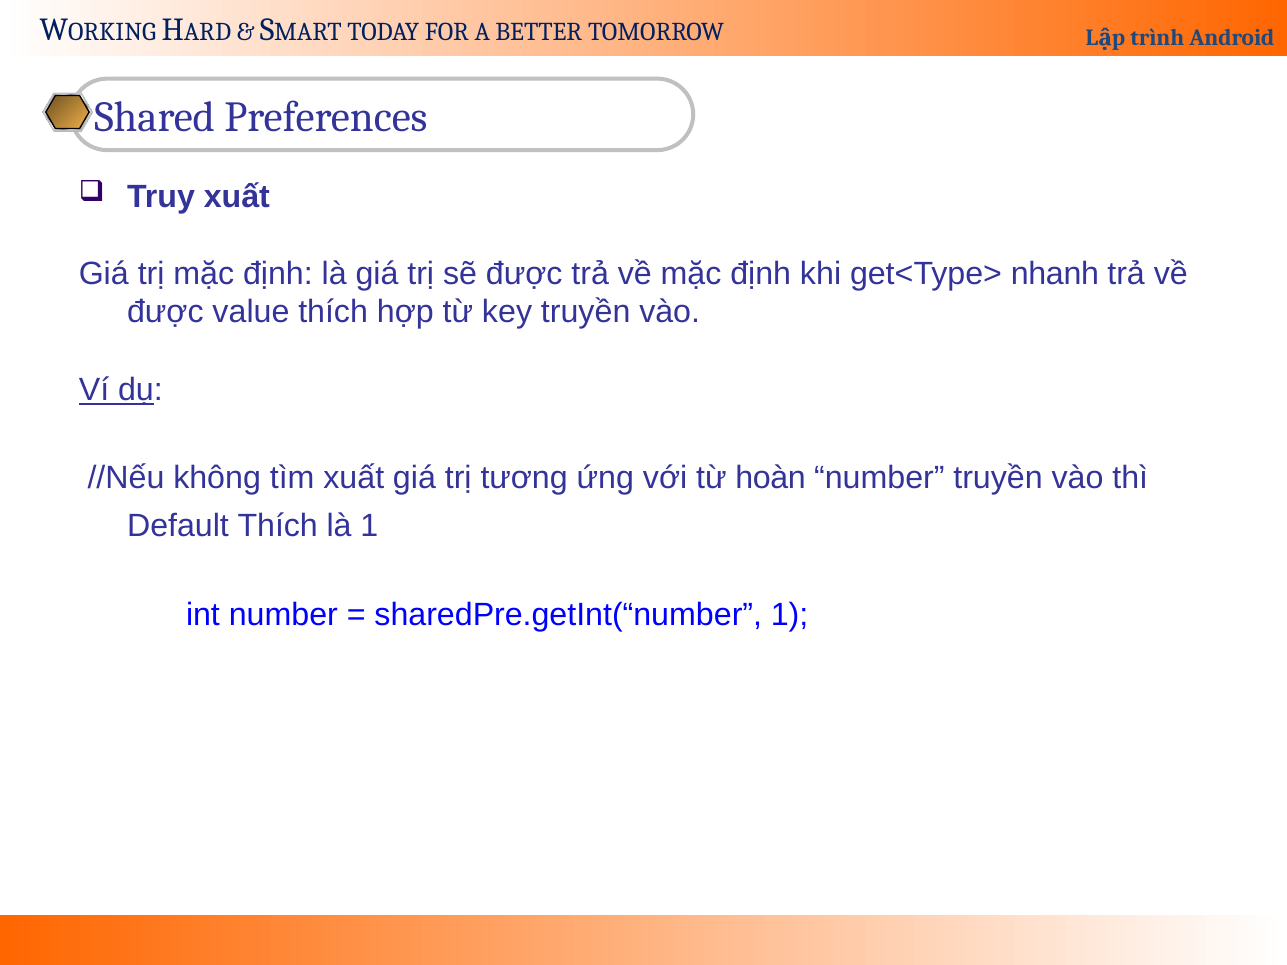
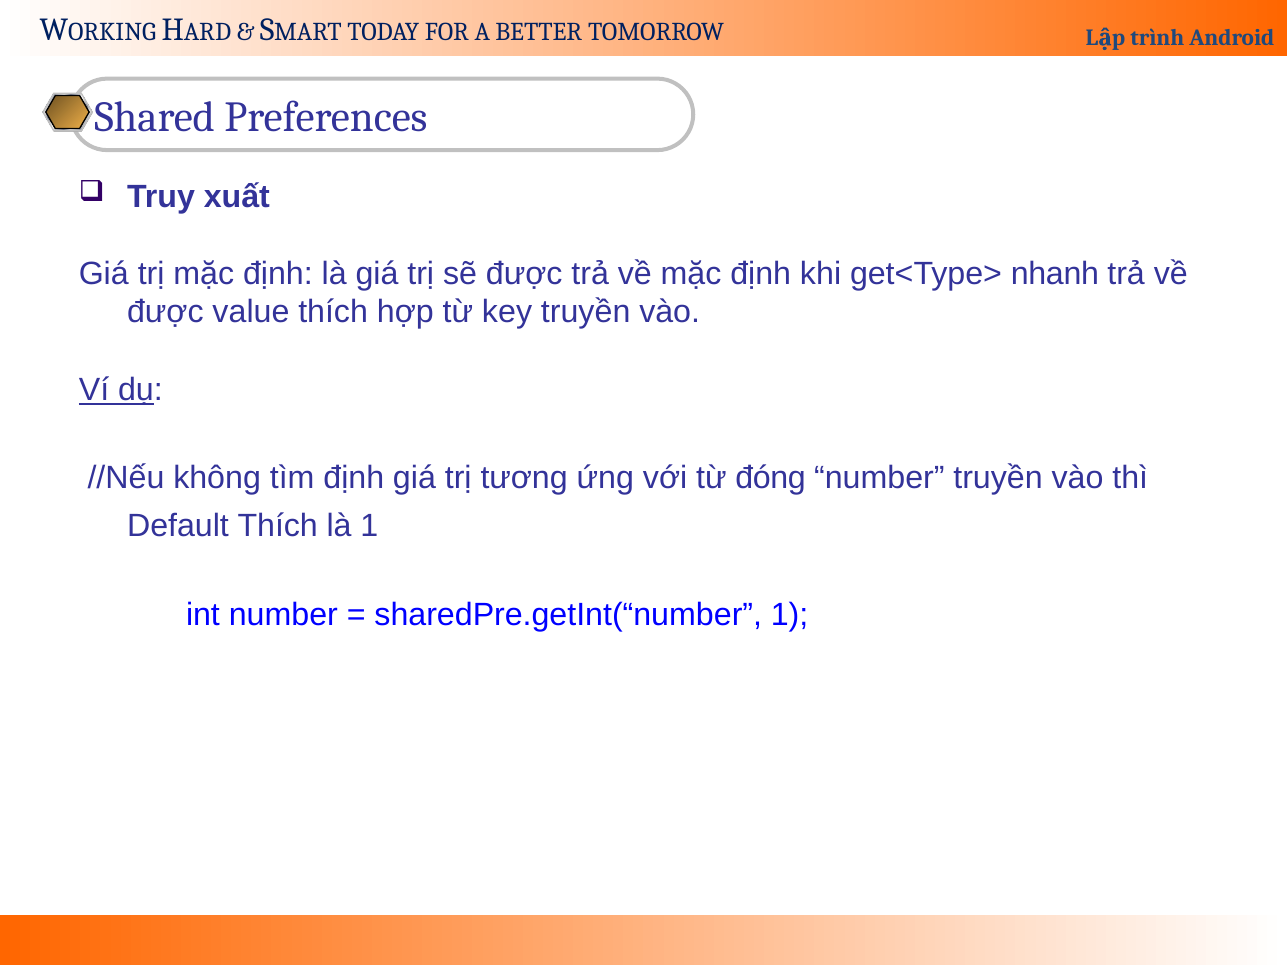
tìm xuất: xuất -> định (354, 478)
hoàn: hoàn -> đóng (771, 478)
